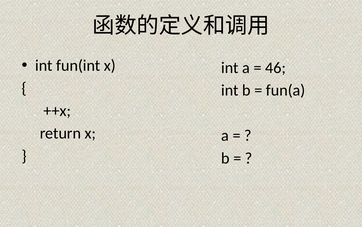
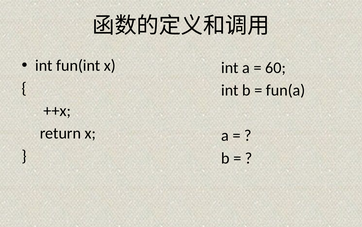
46: 46 -> 60 (276, 68)
